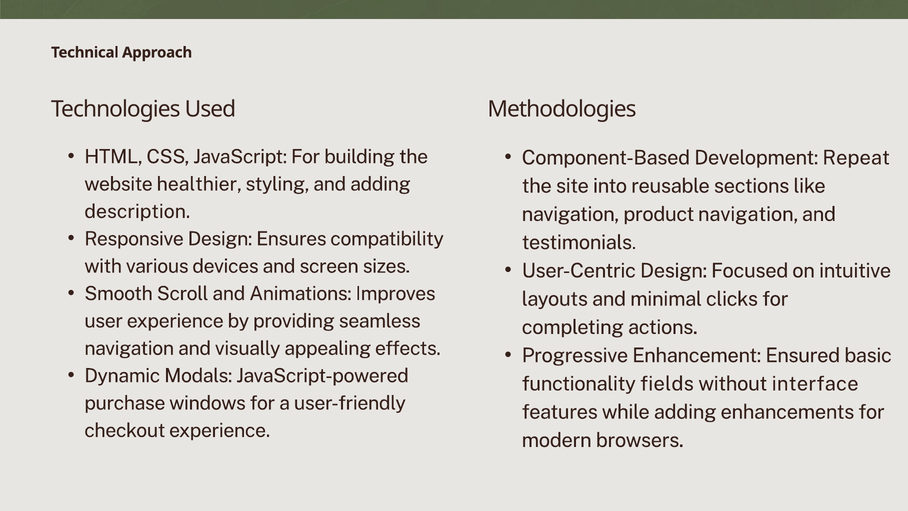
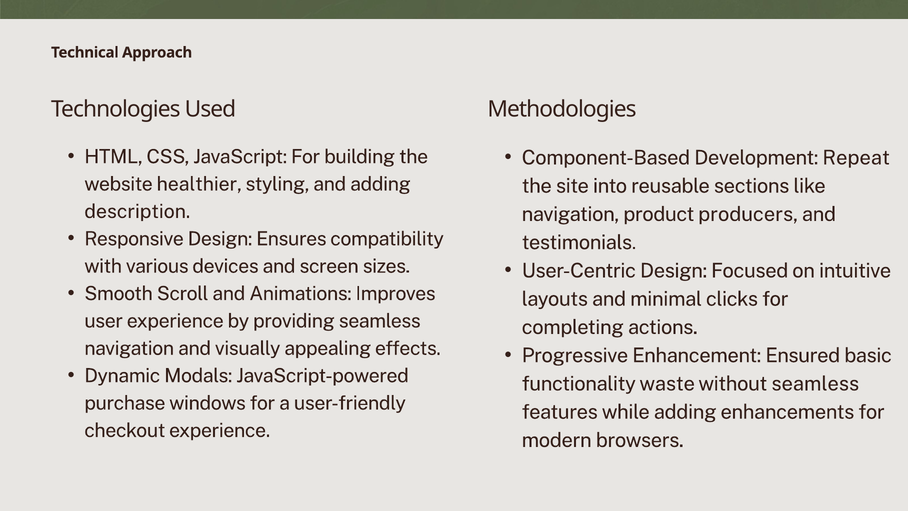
product navigation: navigation -> producers (748, 214)
fields: fields -> waste (667, 384)
without interface: interface -> seamless (815, 384)
